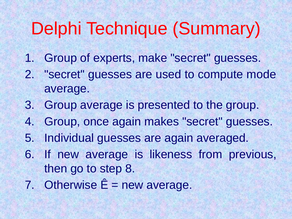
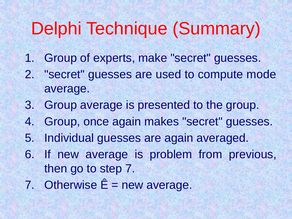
likeness: likeness -> problem (171, 154)
step 8: 8 -> 7 (130, 169)
